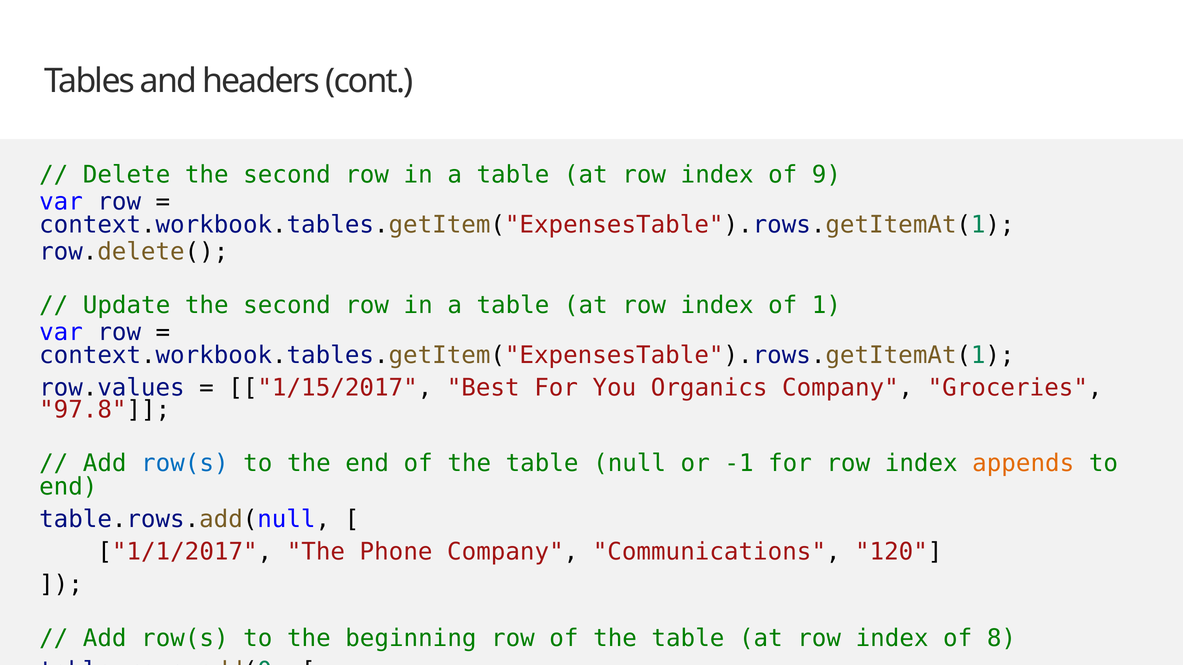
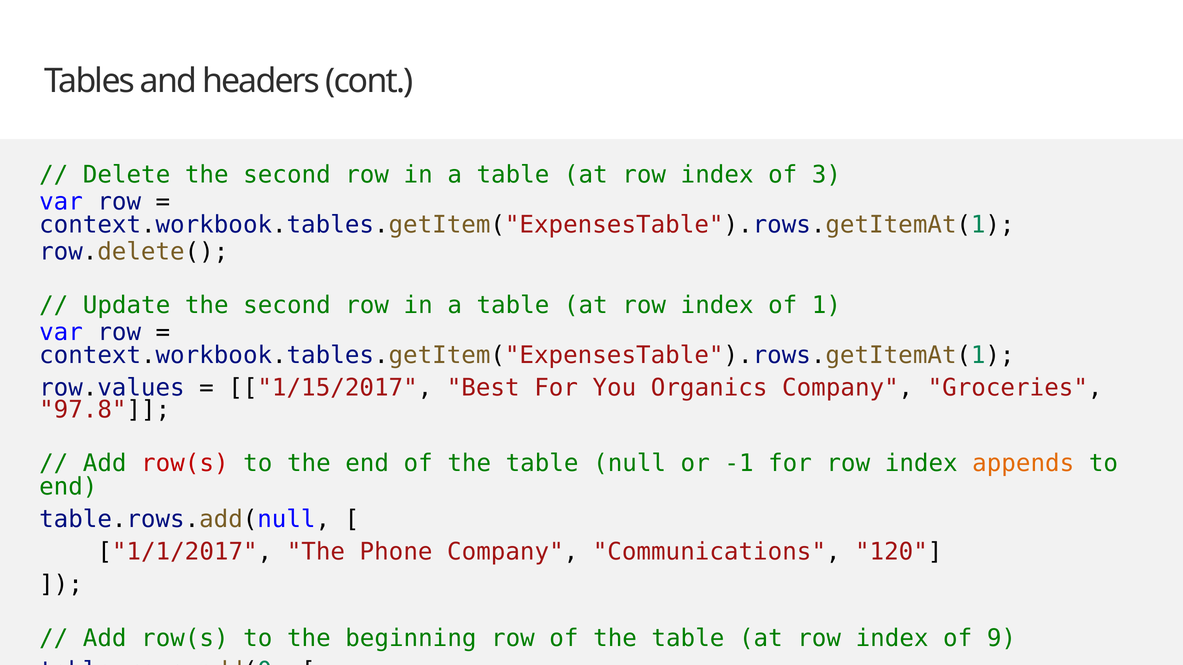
9: 9 -> 3 (826, 175)
row(s colour: blue -> red (185, 464)
8: 8 -> 9 (1001, 638)
